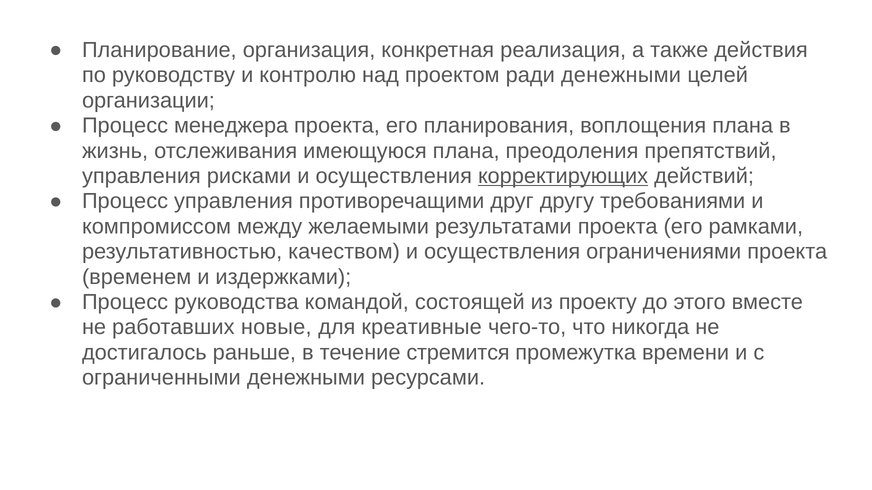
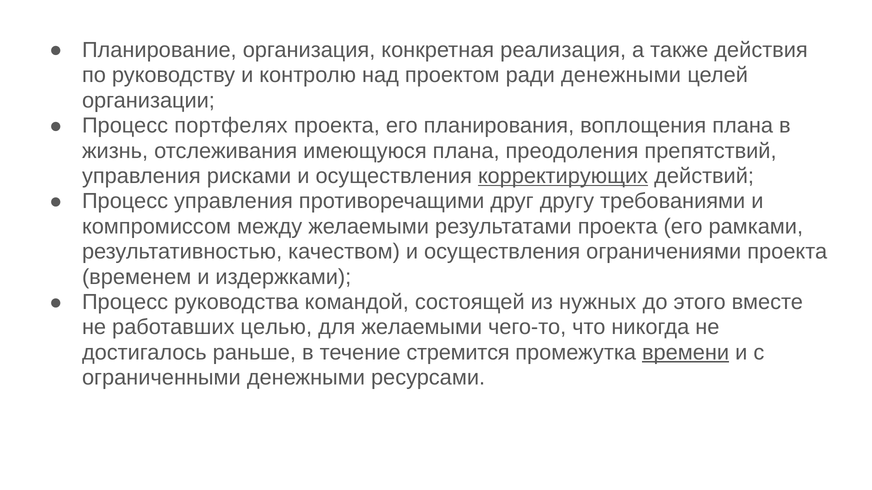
менеджера: менеджера -> портфелях (231, 126)
проекту: проекту -> нужных (598, 302)
новые: новые -> целью (276, 328)
для креативные: креативные -> желаемыми (422, 328)
времени underline: none -> present (686, 353)
